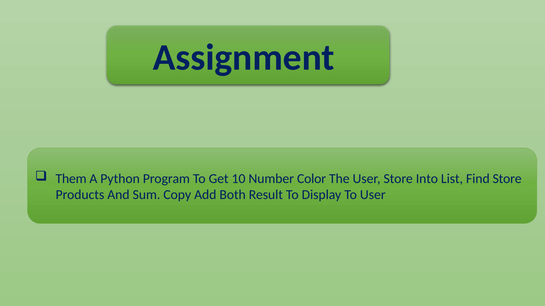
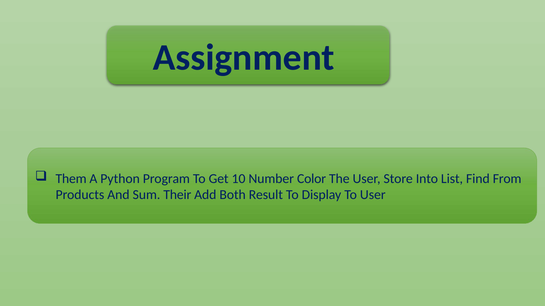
Find Store: Store -> From (507, 179)
Copy: Copy -> Their (177, 195)
